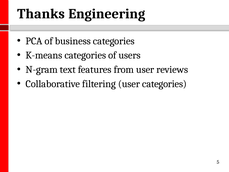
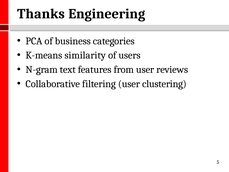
K-means categories: categories -> similarity (85, 55)
user categories: categories -> clustering (164, 84)
